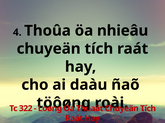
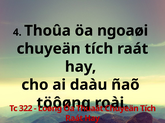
nhieâu: nhieâu -> ngoaøi (123, 31)
